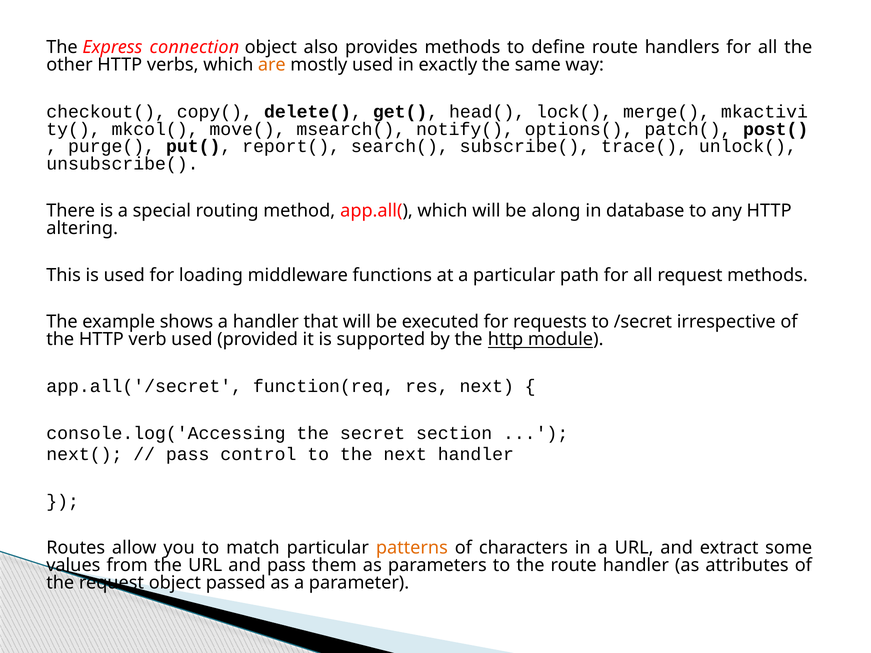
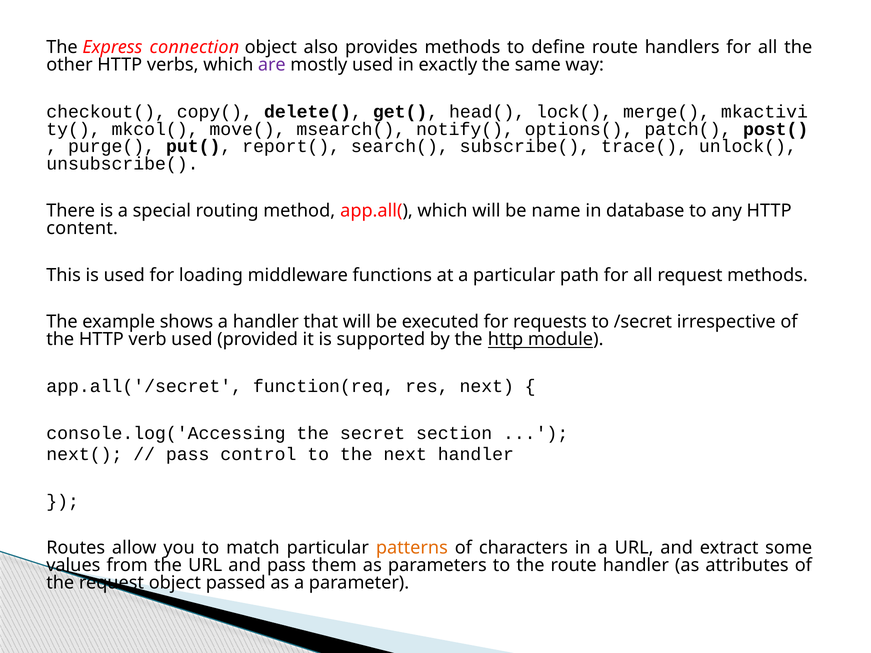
are colour: orange -> purple (272, 65)
along: along -> name (556, 211)
altering: altering -> content (82, 228)
